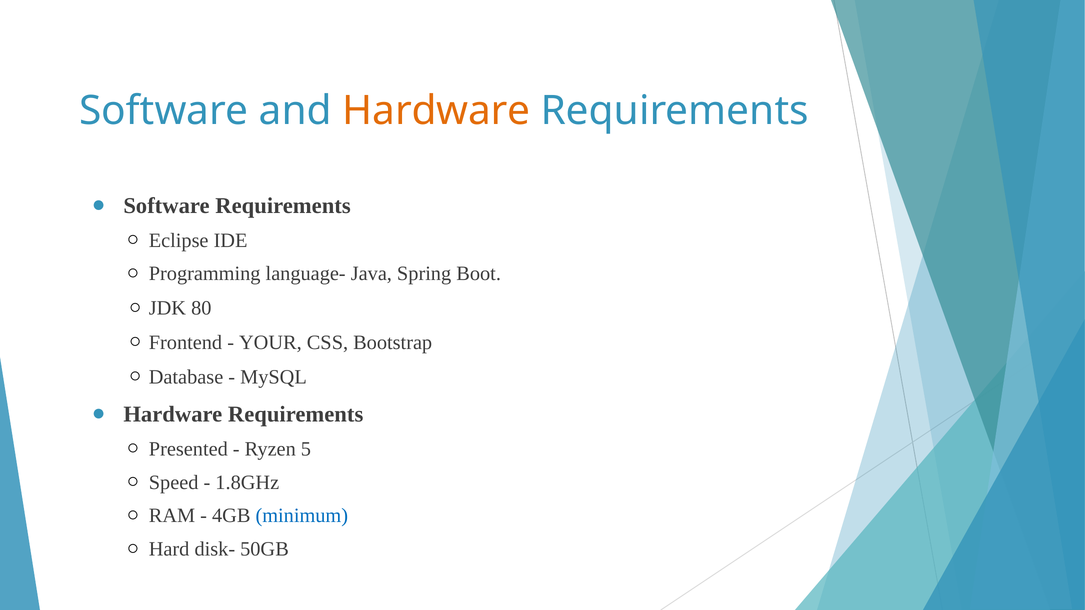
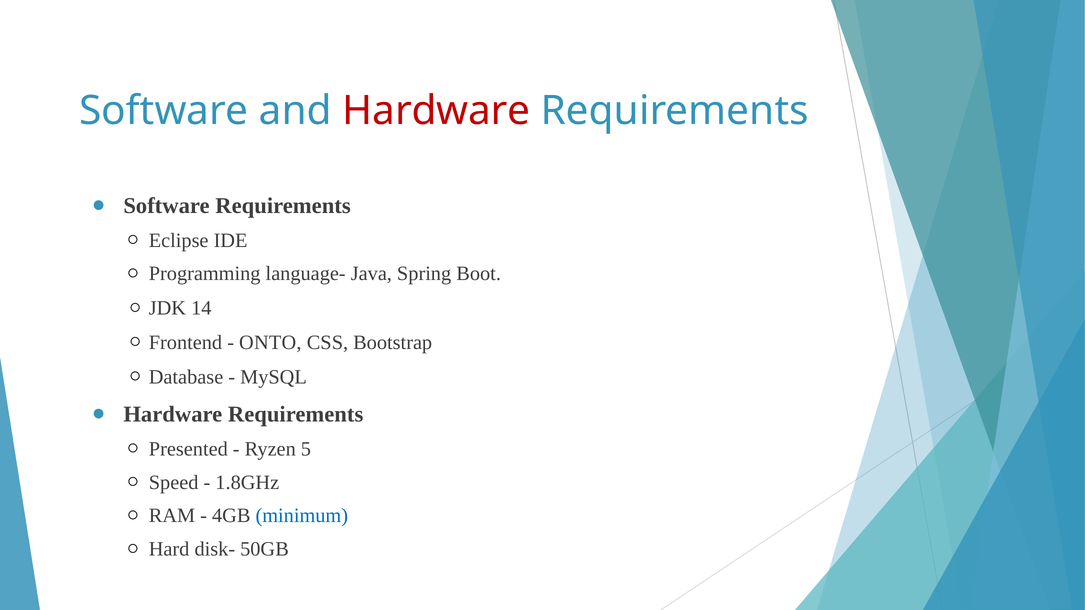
Hardware colour: orange -> red (436, 111)
80: 80 -> 14 (201, 308)
YOUR: YOUR -> ONTO (270, 343)
